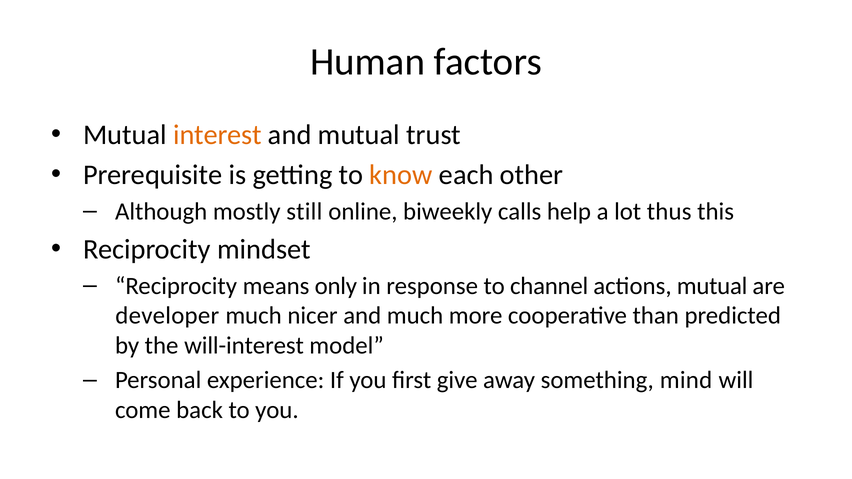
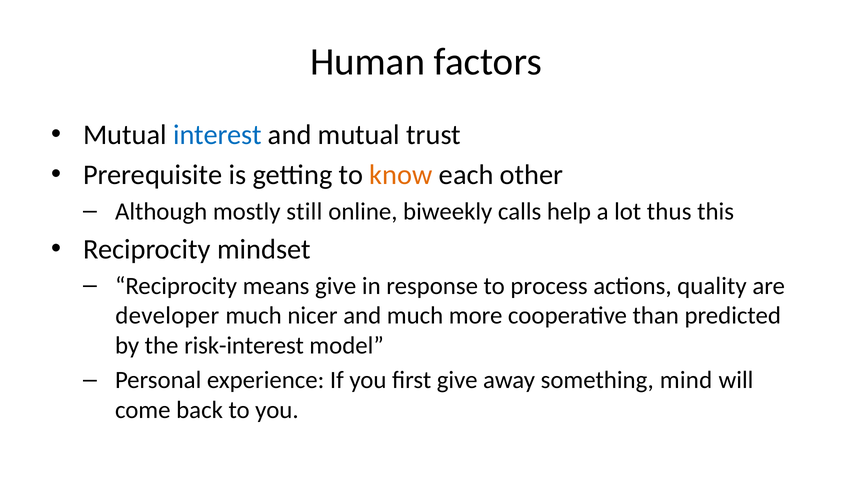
interest colour: orange -> blue (217, 135)
means only: only -> give (336, 286)
channel: channel -> process (549, 286)
actions mutual: mutual -> quality (712, 286)
will-interest: will-interest -> risk-interest (244, 346)
